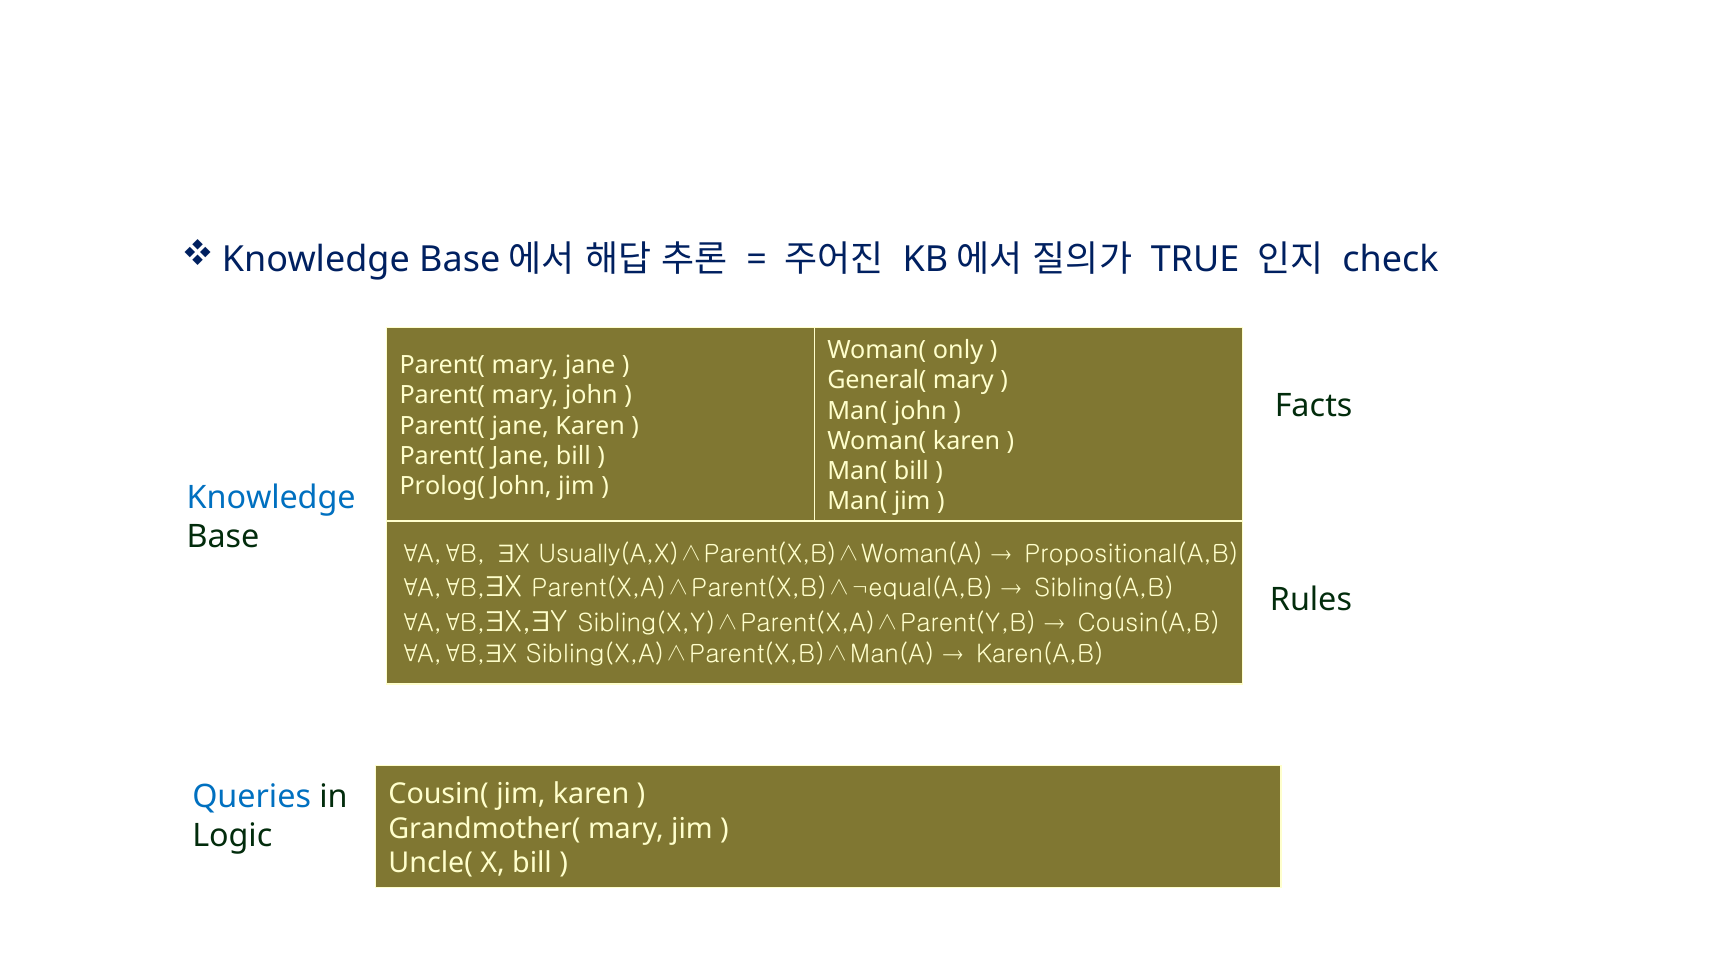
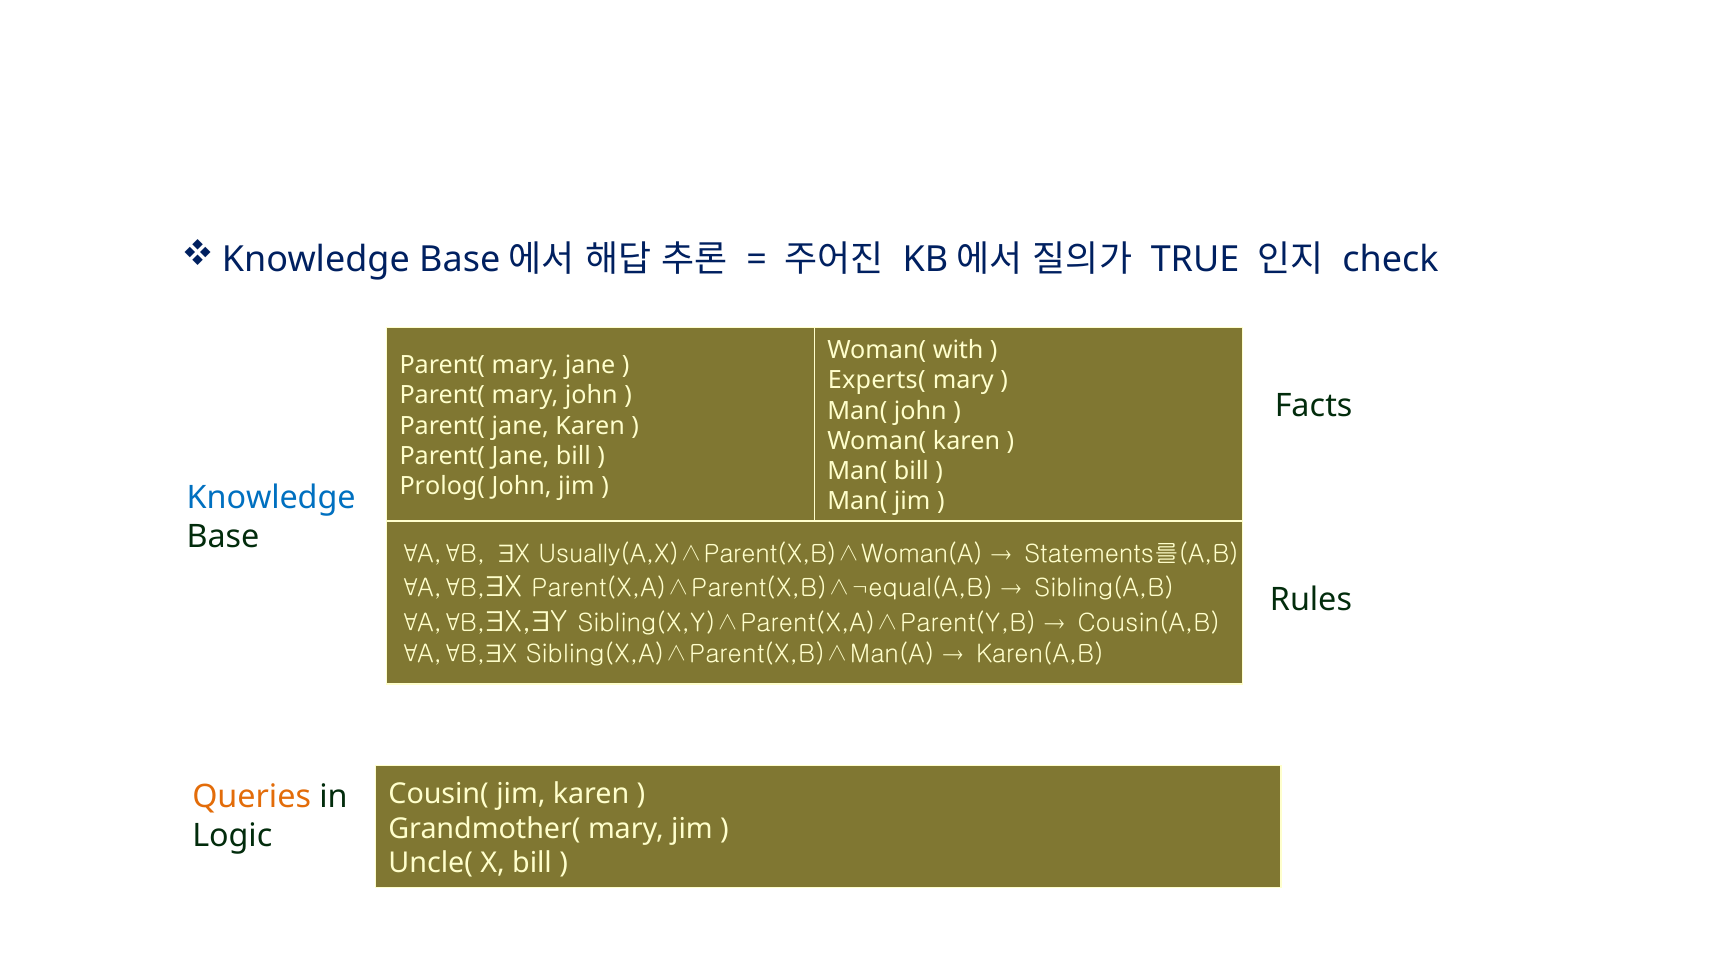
only: only -> with (958, 350)
General(: General( -> Experts( (877, 380)
Propositional(A,B: Propositional(A,B -> Statements를(A,B (1131, 554)
Queries colour: blue -> orange (252, 796)
